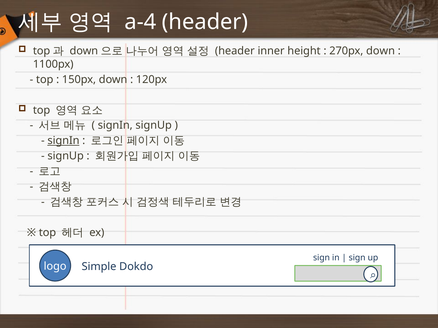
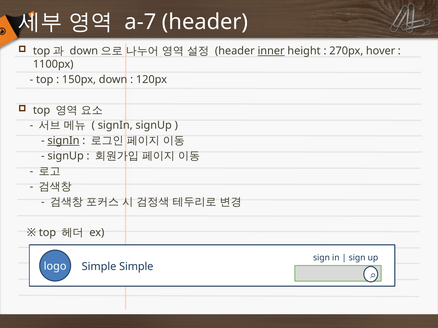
a-4: a-4 -> a-7 (140, 22)
inner underline: none -> present (271, 51)
270px down: down -> hover (381, 51)
Simple Dokdo: Dokdo -> Simple (136, 267)
